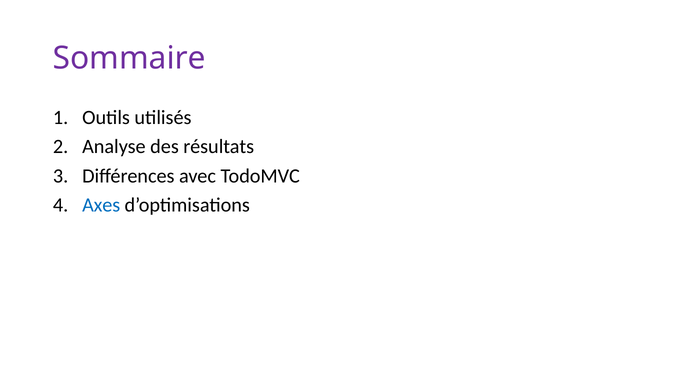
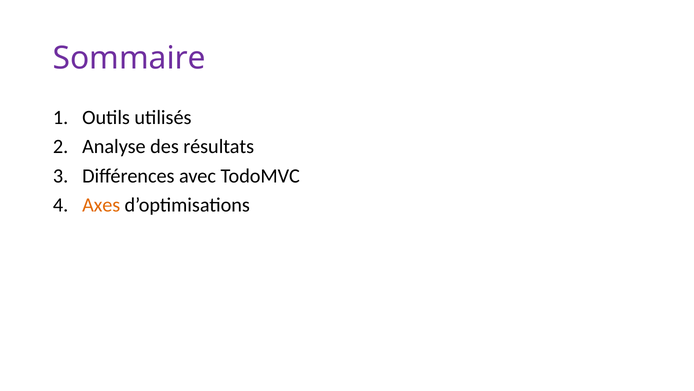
Axes colour: blue -> orange (101, 205)
